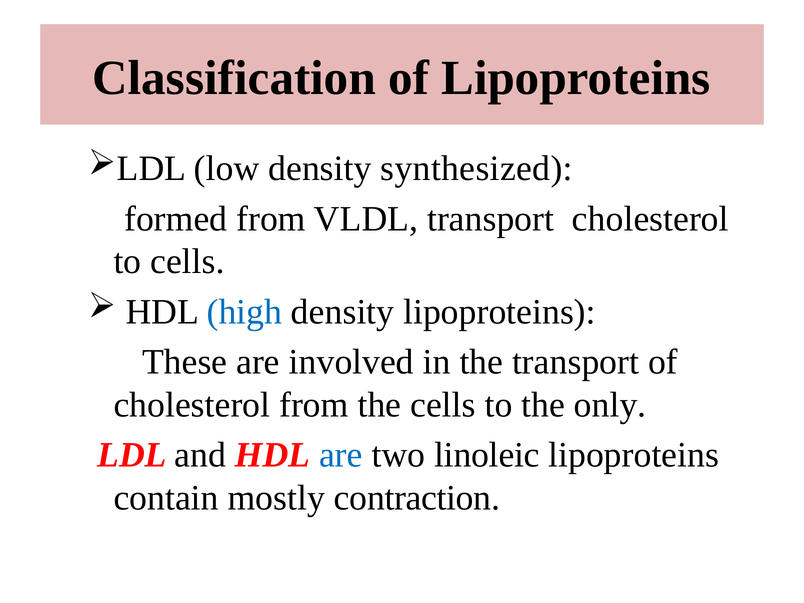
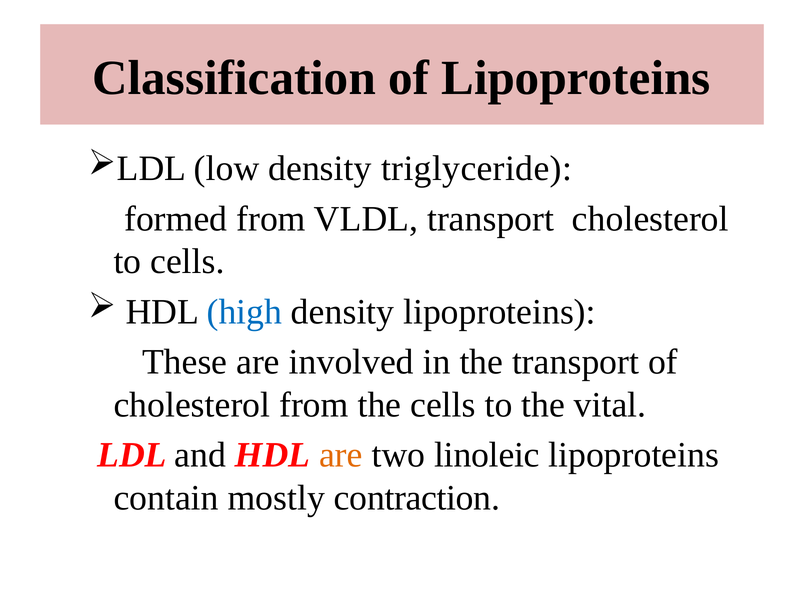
synthesized: synthesized -> triglyceride (477, 169)
only: only -> vital (610, 405)
are colour: blue -> orange (341, 455)
